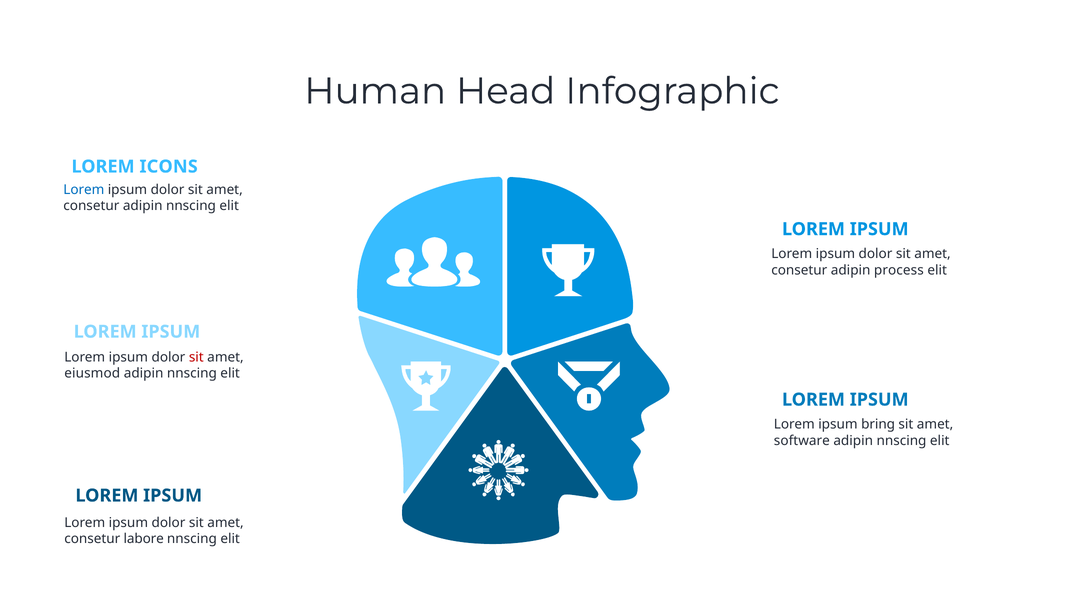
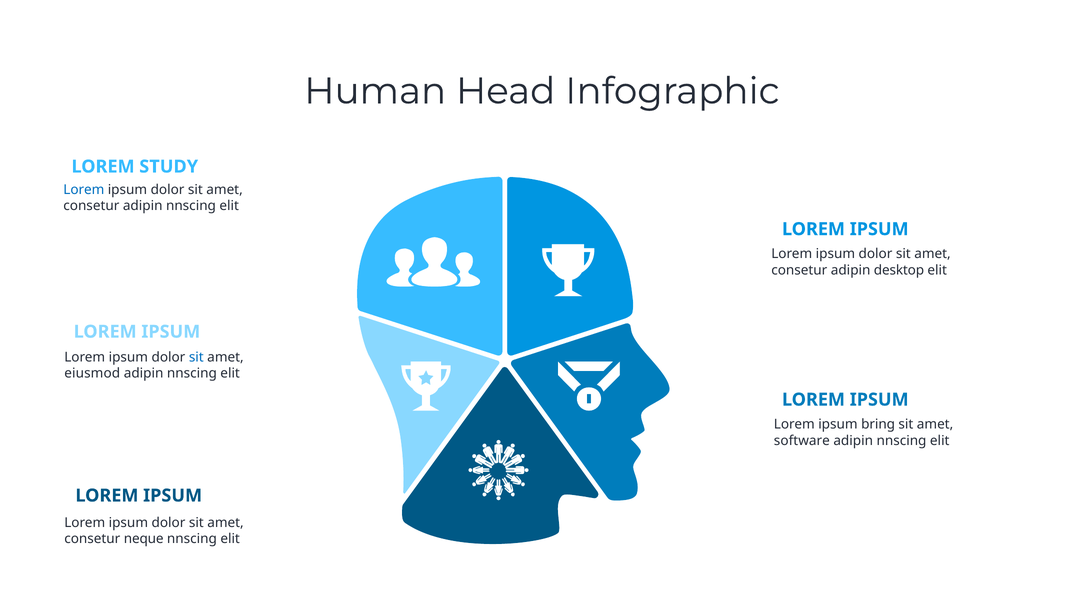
ICONS: ICONS -> STUDY (169, 167)
process: process -> desktop (899, 270)
sit colour: red -> blue (196, 357)
labore: labore -> neque (144, 539)
